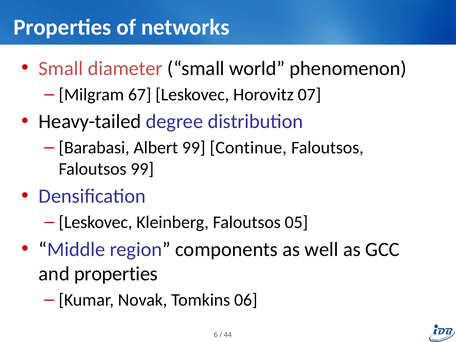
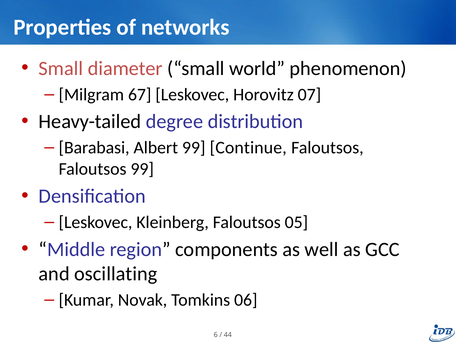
and properties: properties -> oscillating (116, 274)
